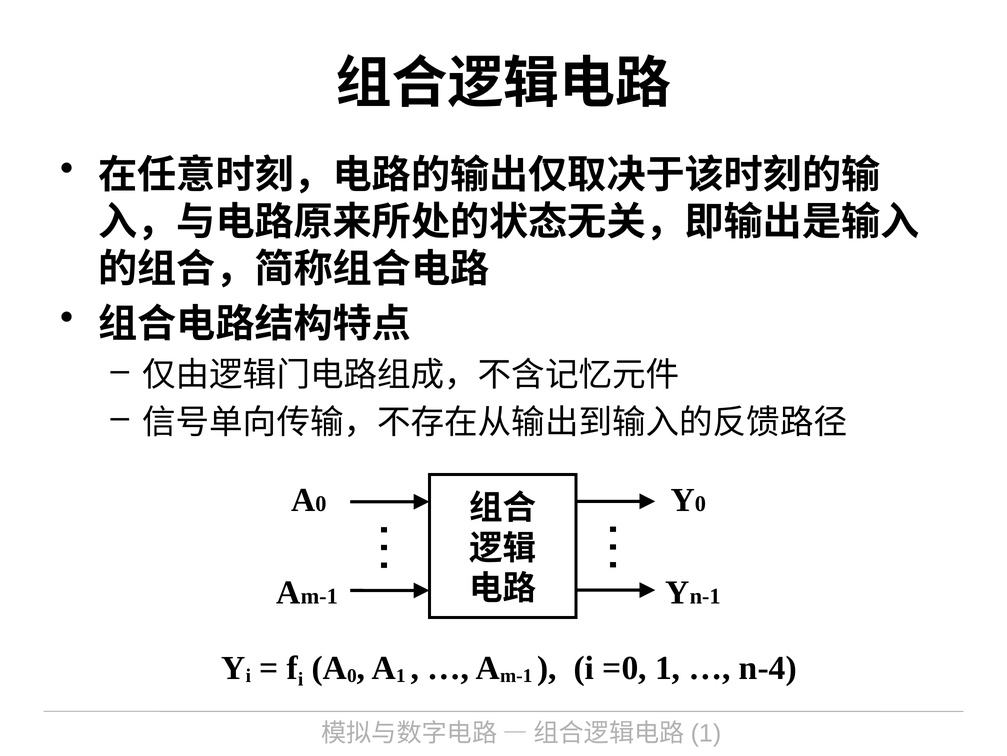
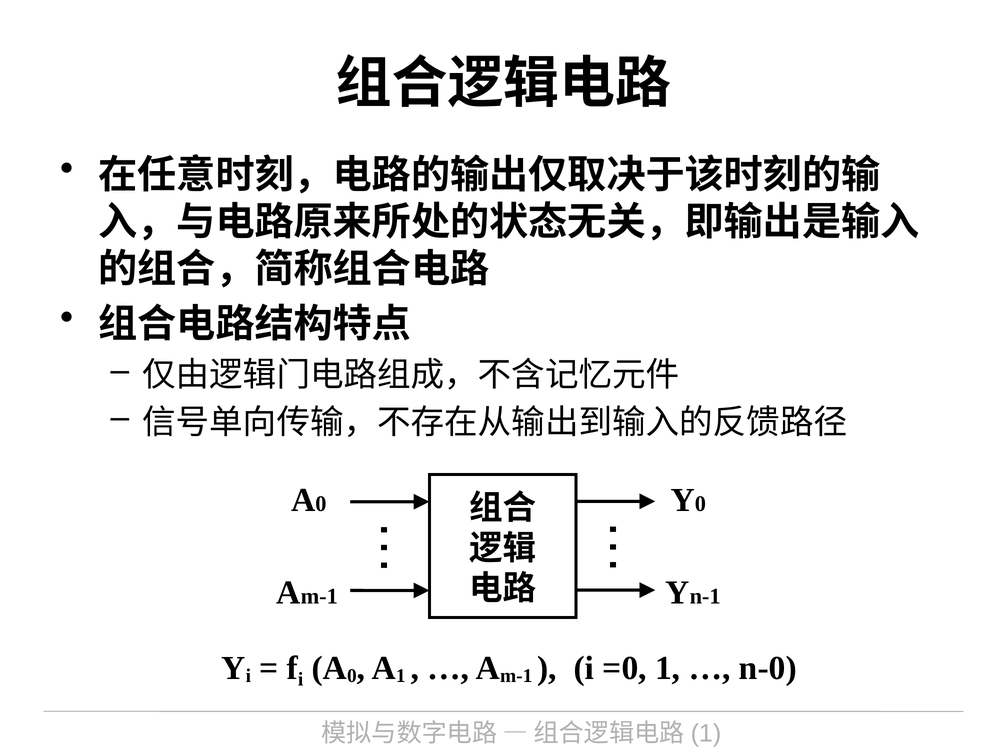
n-4: n-4 -> n-0 (768, 667)
